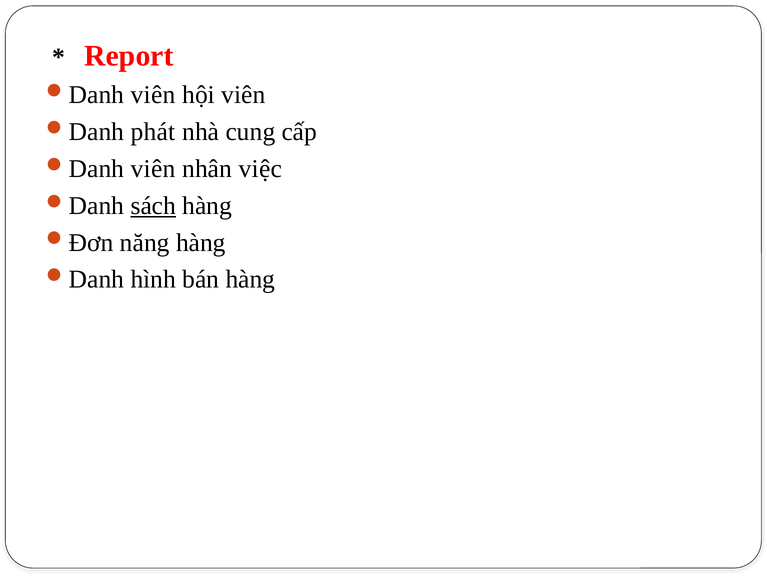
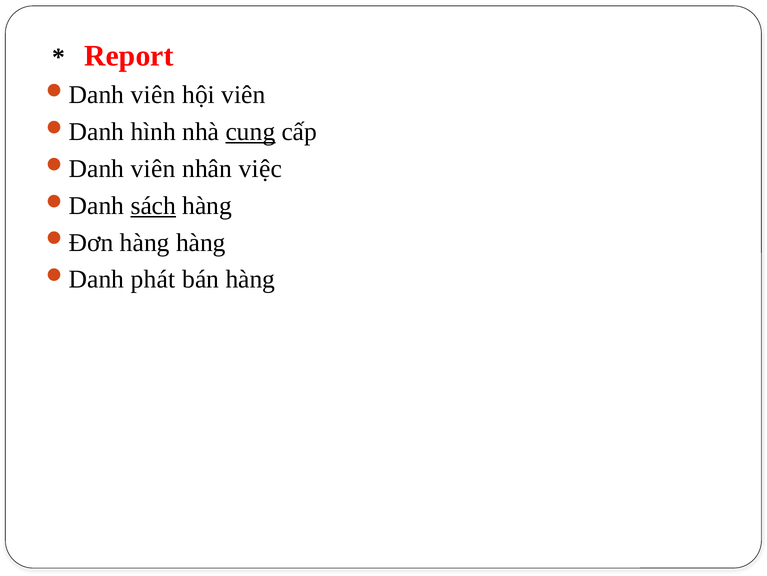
phát: phát -> hình (153, 132)
cung underline: none -> present (250, 132)
năng: năng -> hàng (145, 242)
hình: hình -> phát (153, 279)
